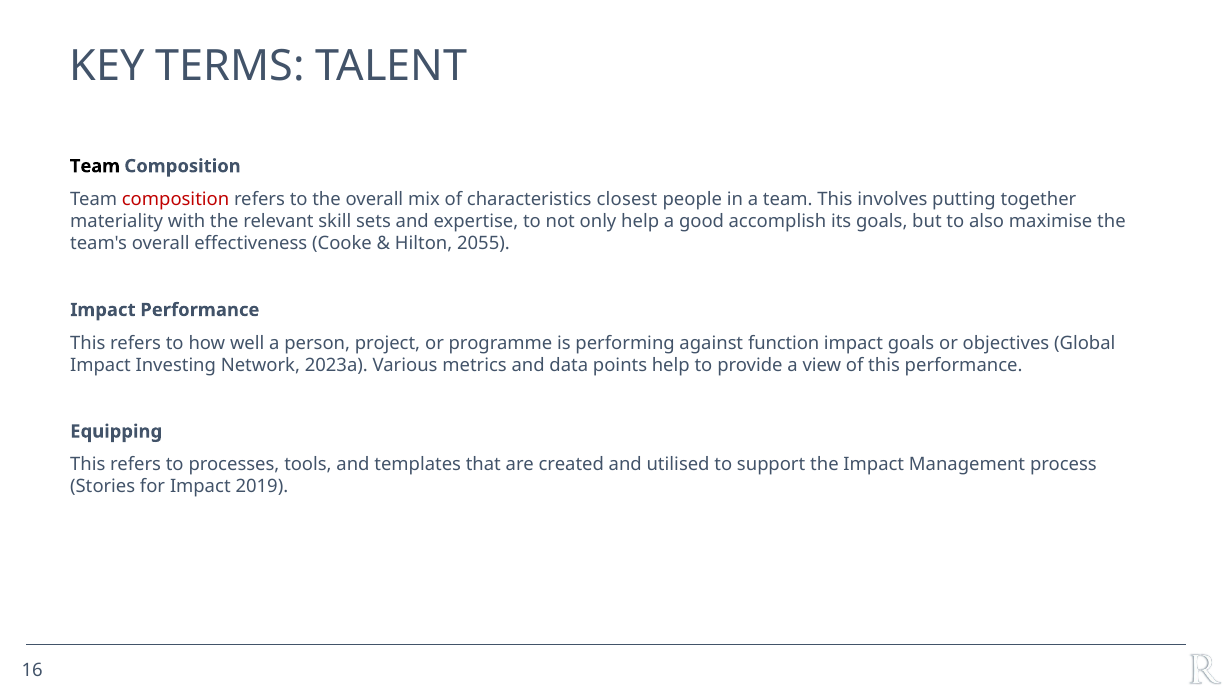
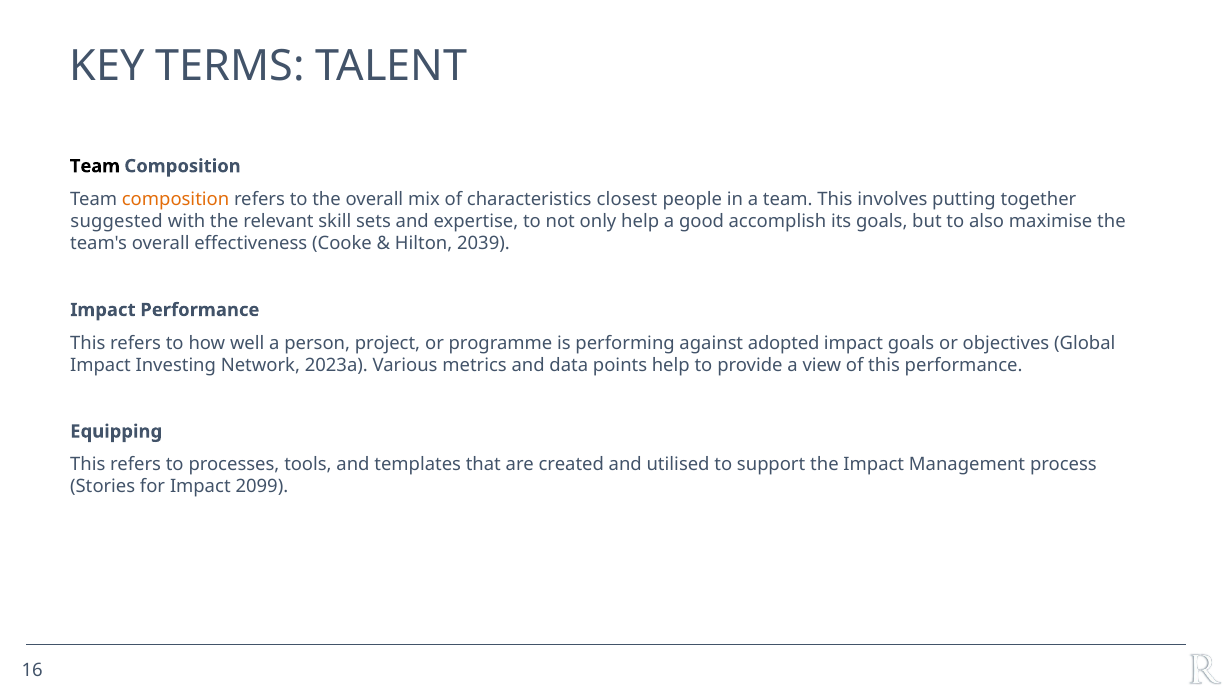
composition colour: red -> orange (176, 199)
materiality: materiality -> suggested (117, 221)
2055: 2055 -> 2039 (483, 244)
function: function -> adopted (784, 343)
2019: 2019 -> 2099 (262, 487)
